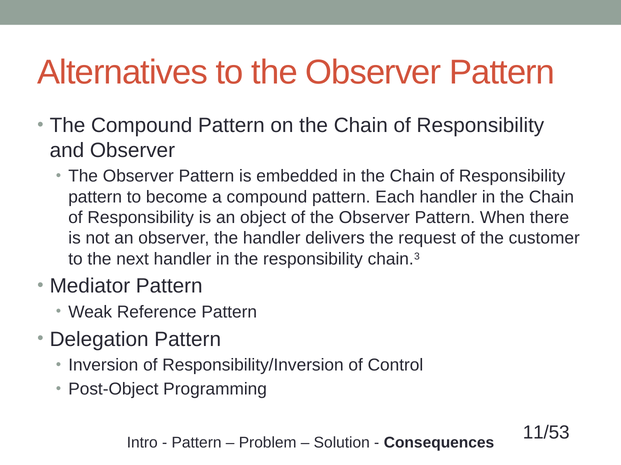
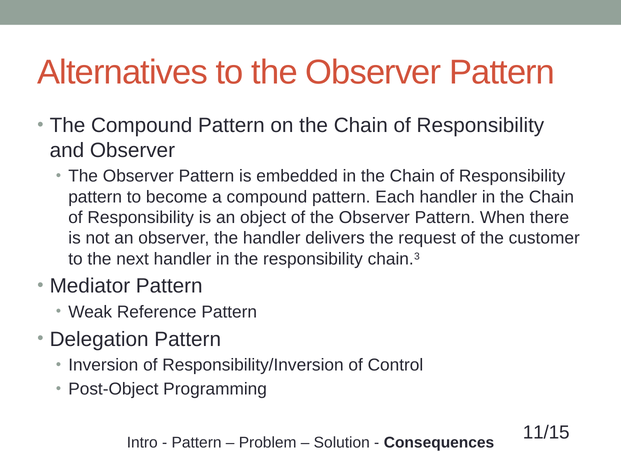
11/53: 11/53 -> 11/15 (546, 433)
